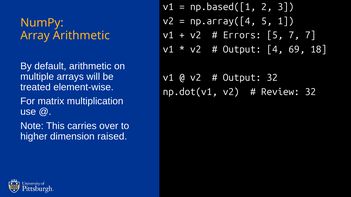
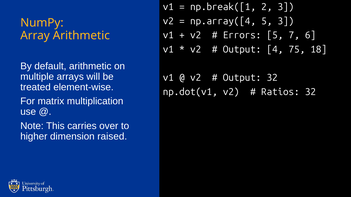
np.based([1: np.based([1 -> np.break([1 (223, 7)
5 1: 1 -> 3 (286, 21)
7 7: 7 -> 6 (310, 35)
69: 69 -> 75 (297, 50)
Review: Review -> Ratios (280, 92)
